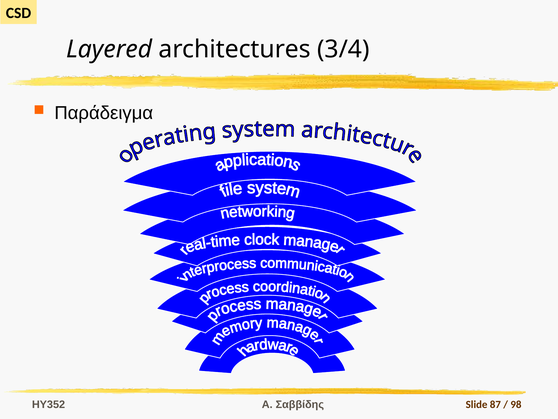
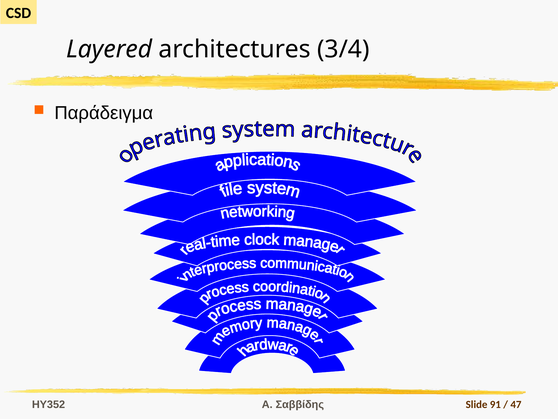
87: 87 -> 91 (495, 404)
98: 98 -> 47 (516, 404)
